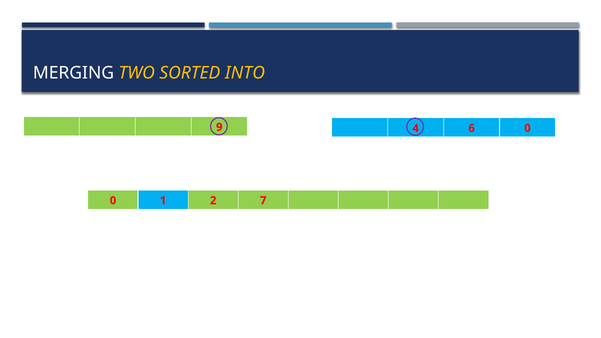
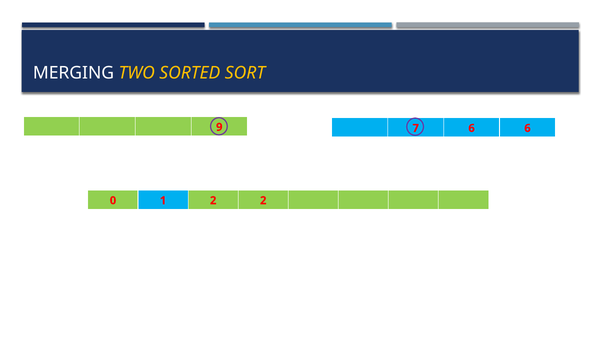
INTO: INTO -> SORT (245, 73)
4: 4 -> 7 (416, 128)
6 0: 0 -> 6 (528, 128)
2 7: 7 -> 2 (263, 201)
